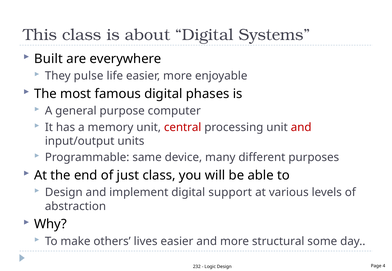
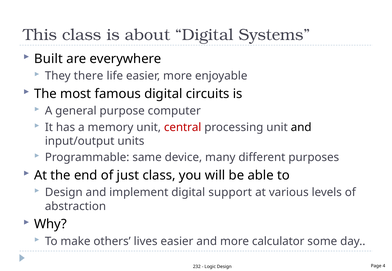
pulse: pulse -> there (89, 76)
phases: phases -> circuits (208, 94)
and colour: red -> black (301, 127)
structural: structural -> calculator (278, 242)
